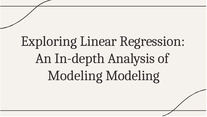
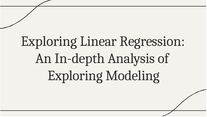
Modeling: Modeling -> Exploring (75, 75)
